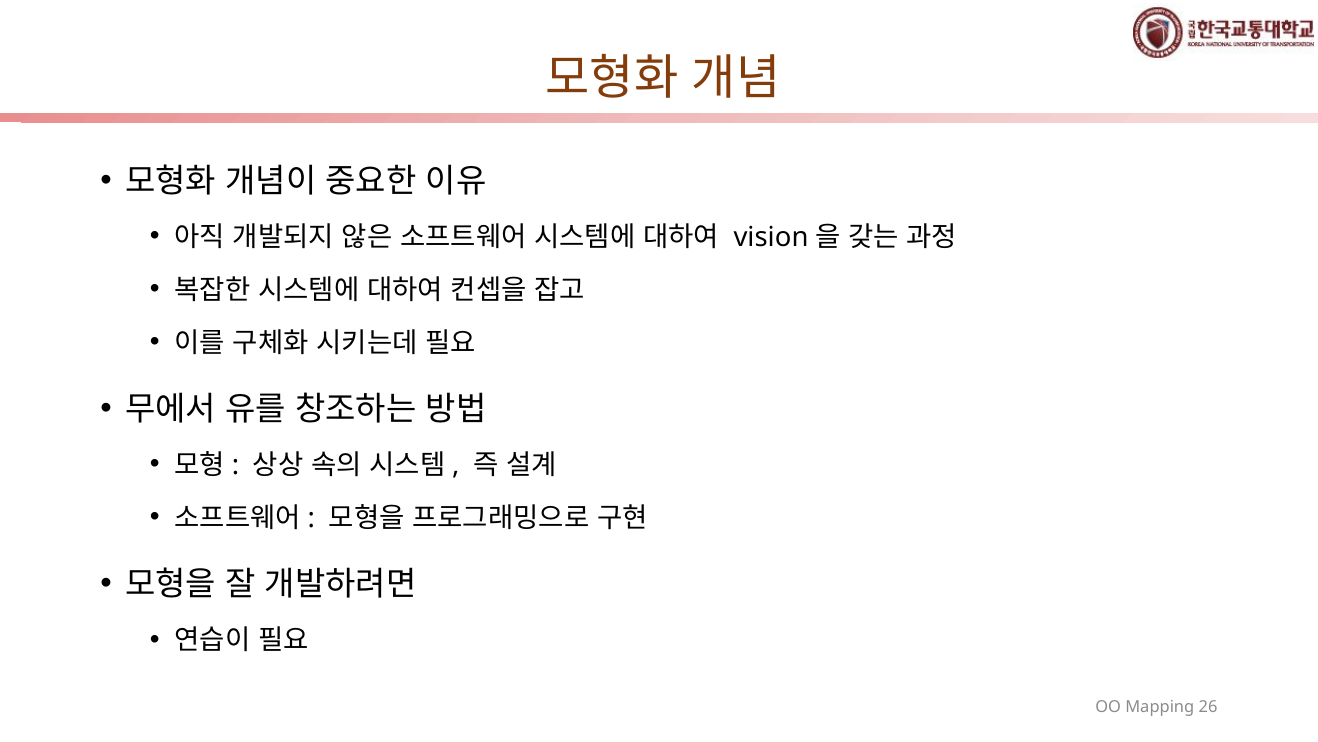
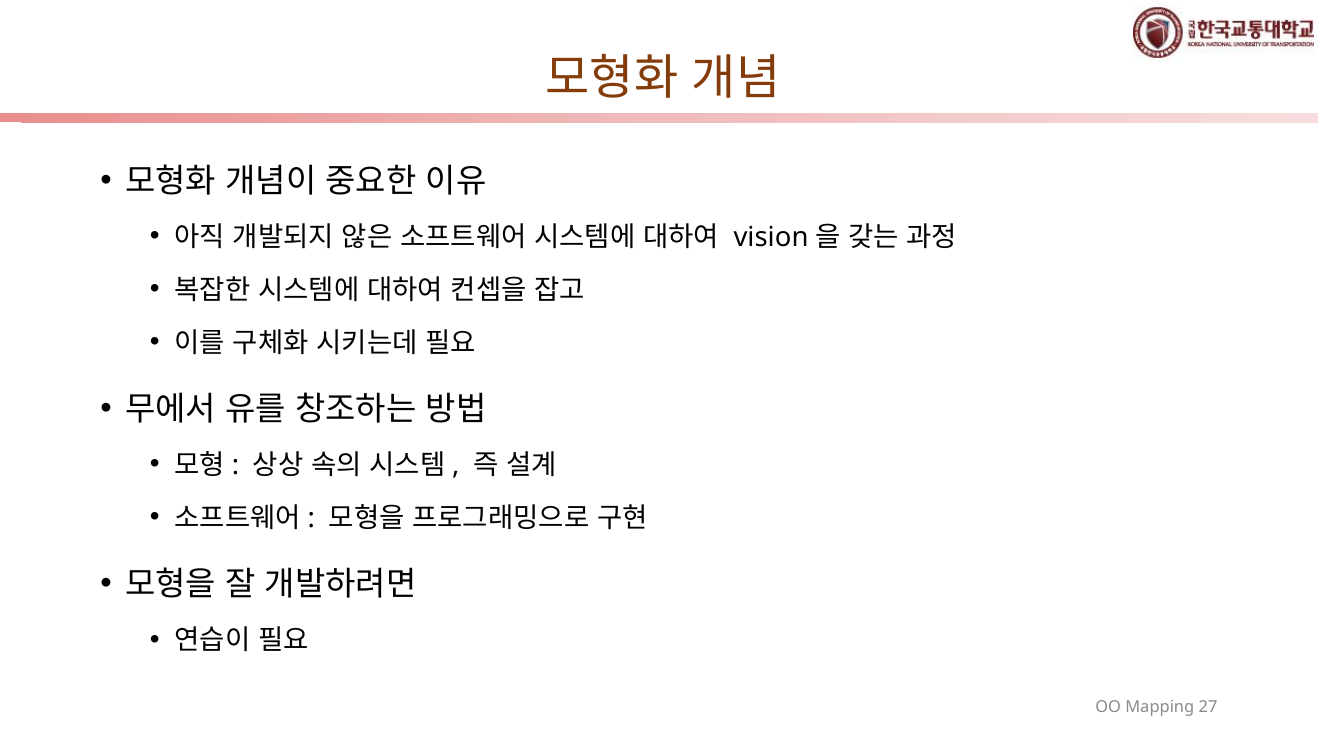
26: 26 -> 27 (1208, 707)
